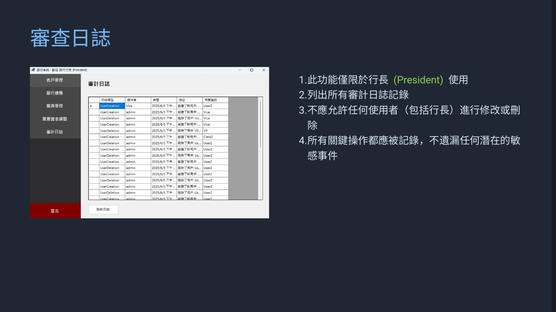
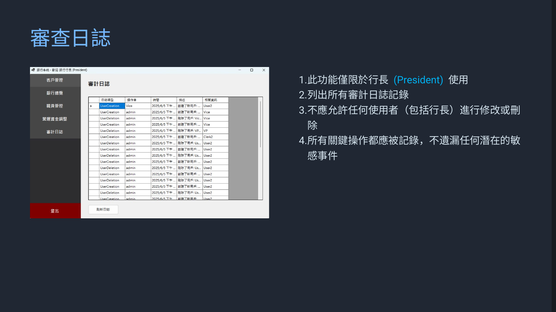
President colour: light green -> light blue (418, 80)
